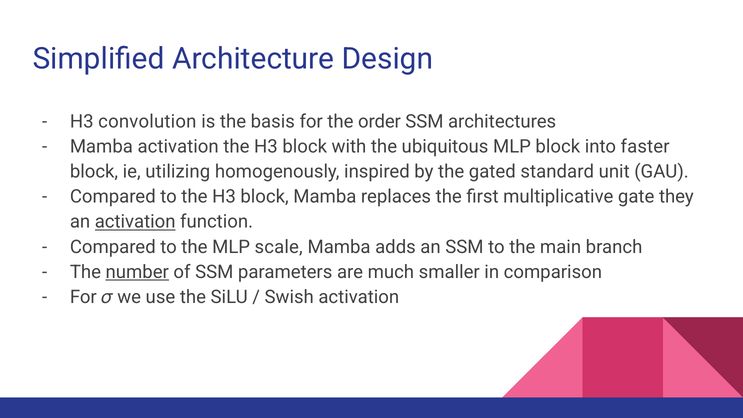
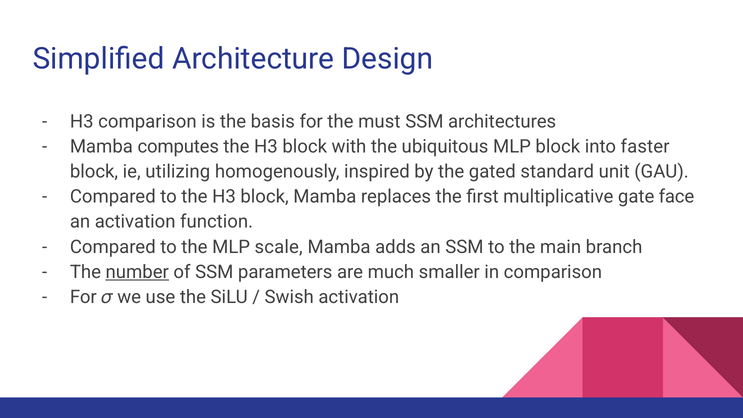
H3 convolution: convolution -> comparison (147, 122)
order: order -> must (379, 122)
Mamba activation: activation -> computes (178, 147)
they: they -> face (676, 197)
activation underline: present -> none (135, 222)
